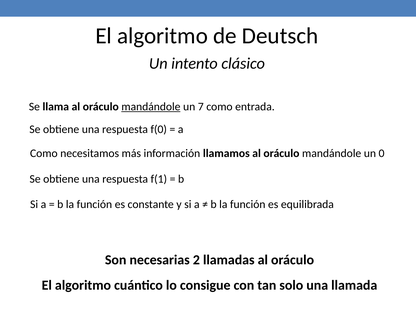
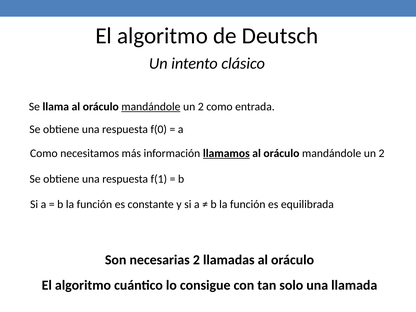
7: 7 -> 2 (201, 107)
llamamos underline: none -> present (226, 153)
0: 0 -> 2 (382, 153)
